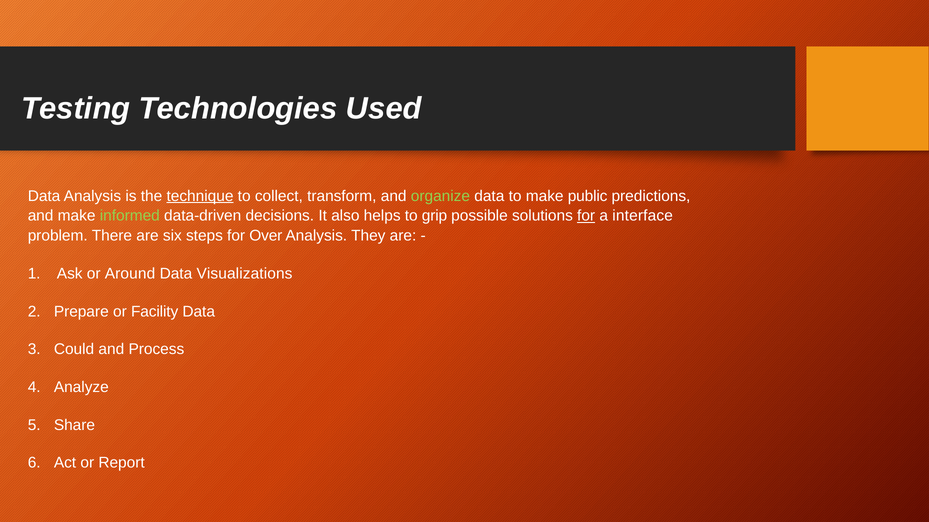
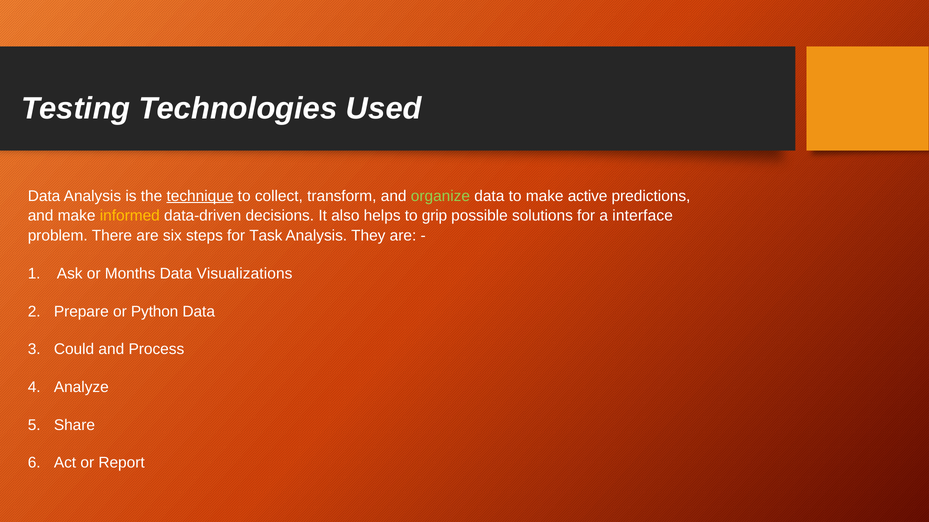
public: public -> active (588, 196)
informed colour: light green -> yellow (130, 216)
for underline: present -> none (586, 216)
Over: Over -> Task (266, 236)
Around: Around -> Months (130, 274)
Facility: Facility -> Python (155, 312)
